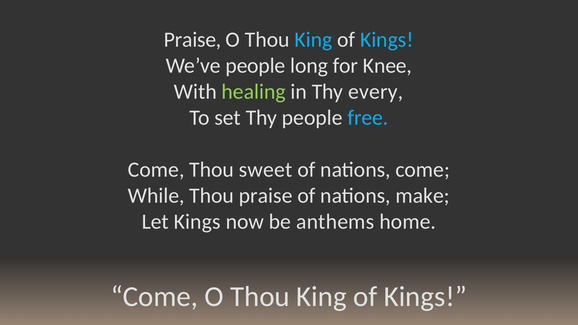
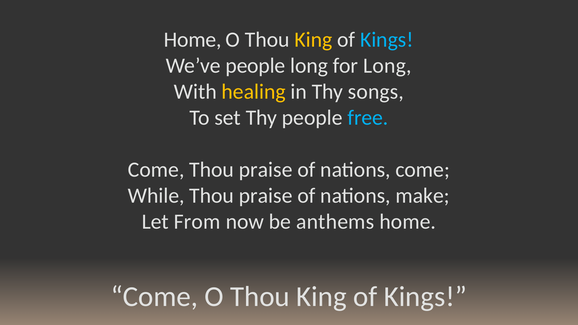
Praise: Praise -> Home (193, 40)
King colour: light blue -> yellow (313, 40)
for Knee: Knee -> Long (387, 66)
healing colour: light green -> yellow (254, 92)
every: every -> songs (376, 92)
Come Thou sweet: sweet -> praise (266, 170)
Let Kings: Kings -> From (197, 222)
